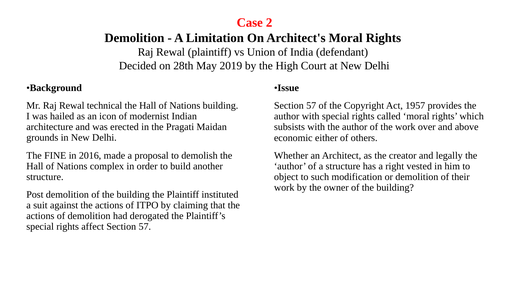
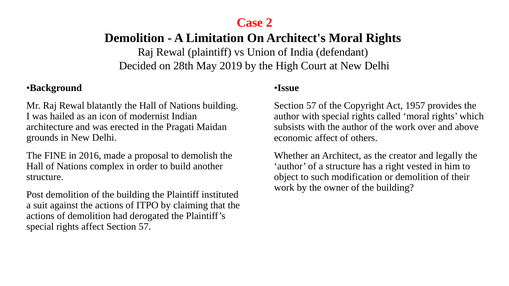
technical: technical -> blatantly (104, 106)
economic either: either -> affect (326, 138)
